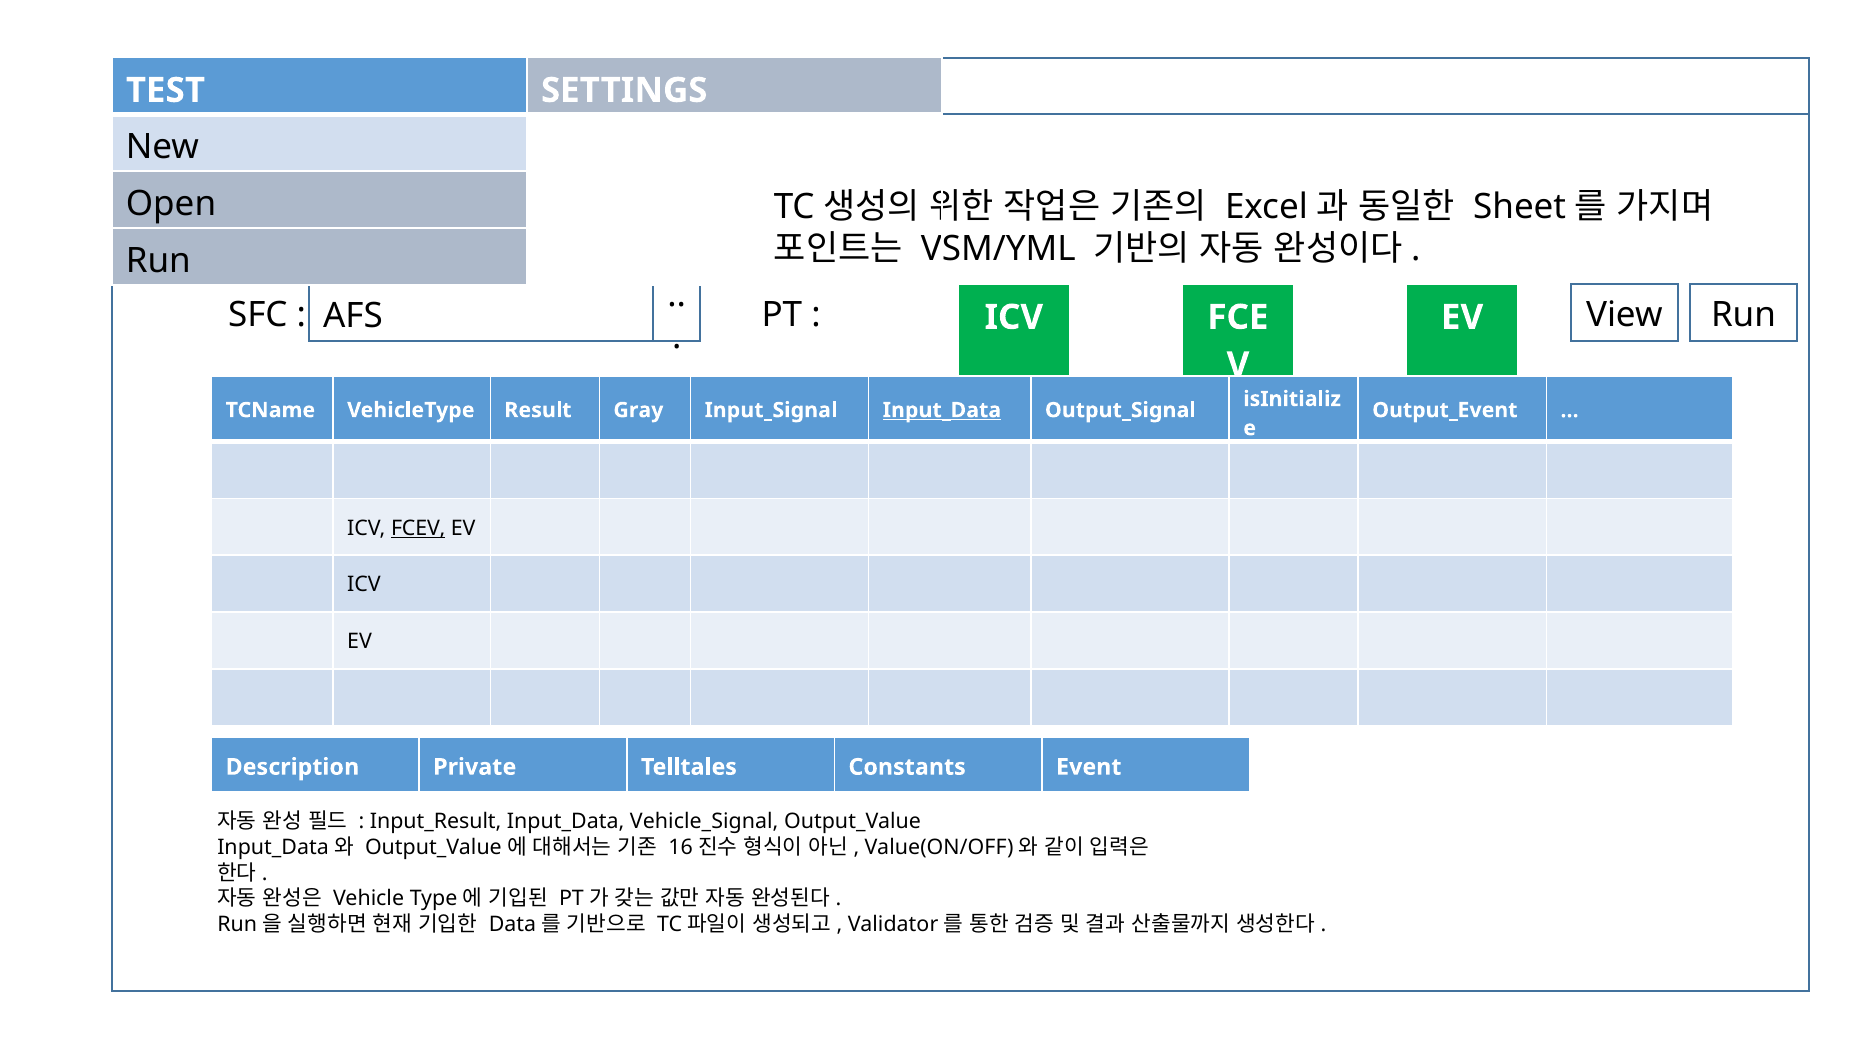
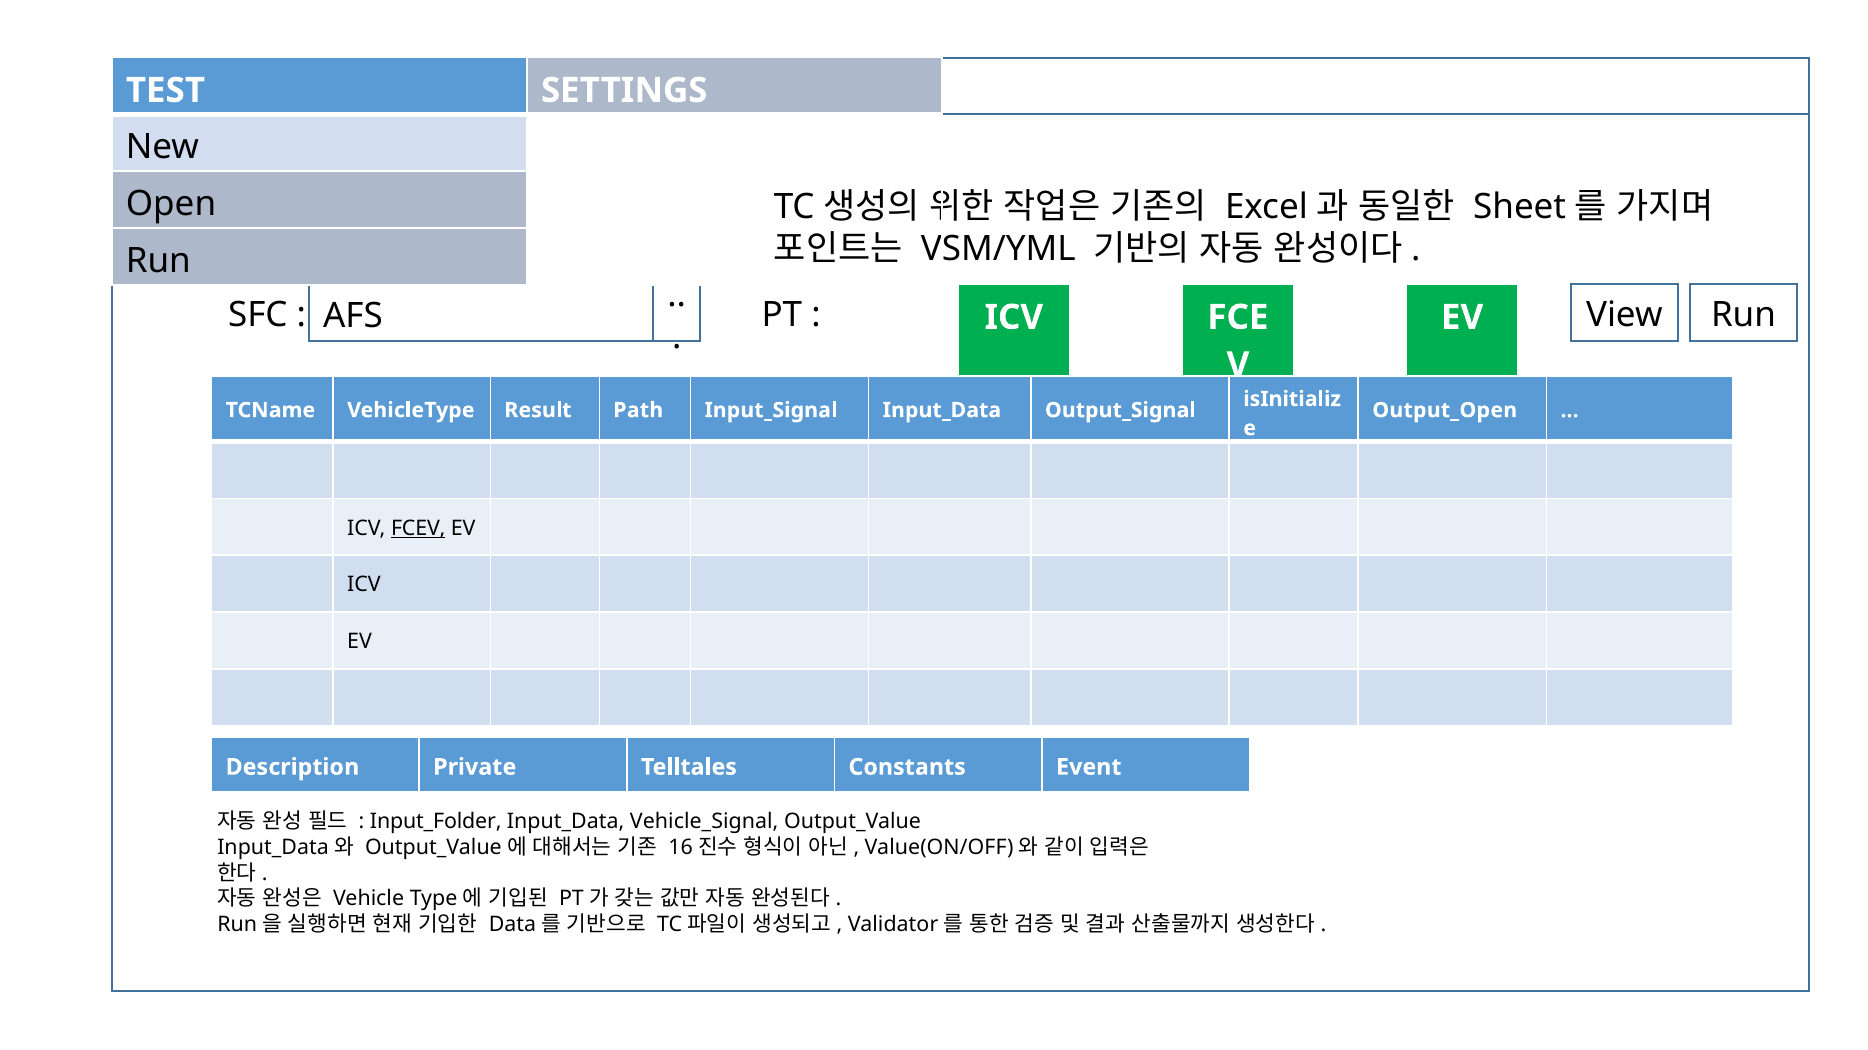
Gray: Gray -> Path (638, 410)
Input_Data underline: present -> none (942, 410)
Output_Event: Output_Event -> Output_Open (1445, 410)
Input_Result: Input_Result -> Input_Folder (436, 822)
